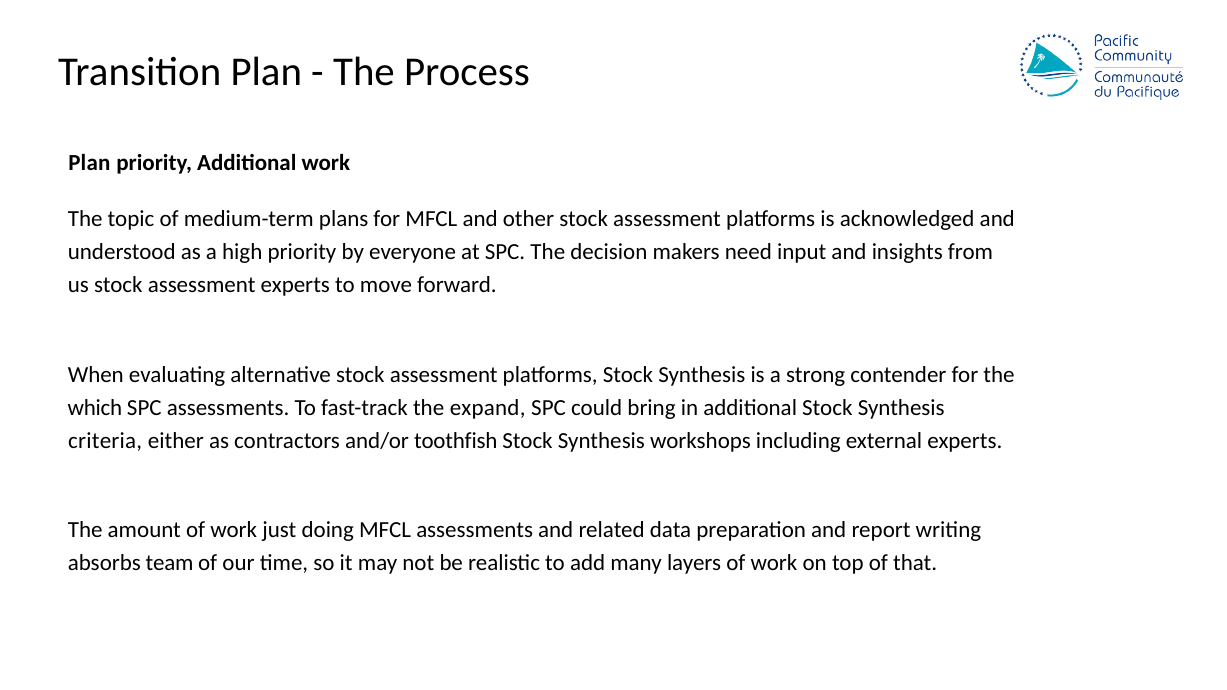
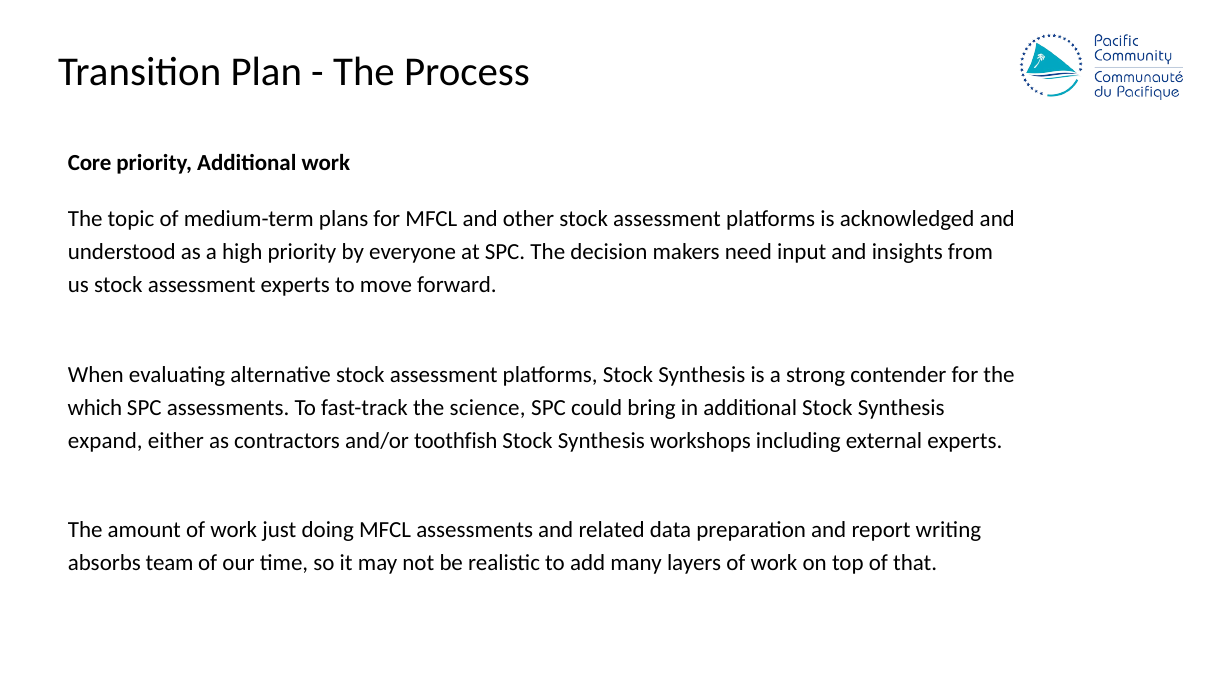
Plan: Plan -> Core (90, 163)
expand: expand -> science (488, 408)
criteria: criteria -> expand (105, 441)
